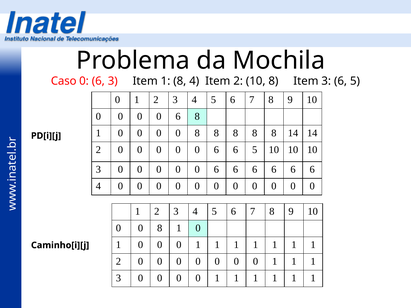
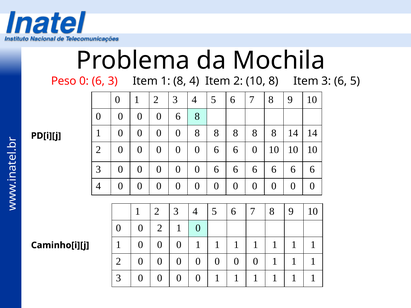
Caso: Caso -> Peso (64, 81)
6 6 5: 5 -> 0 (255, 150)
8: 8 -> 2 (160, 228)
